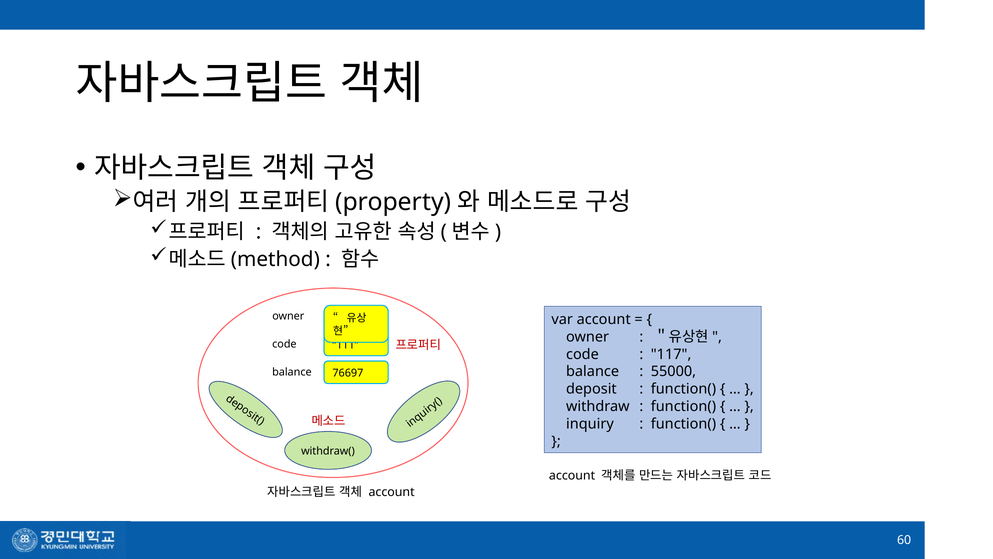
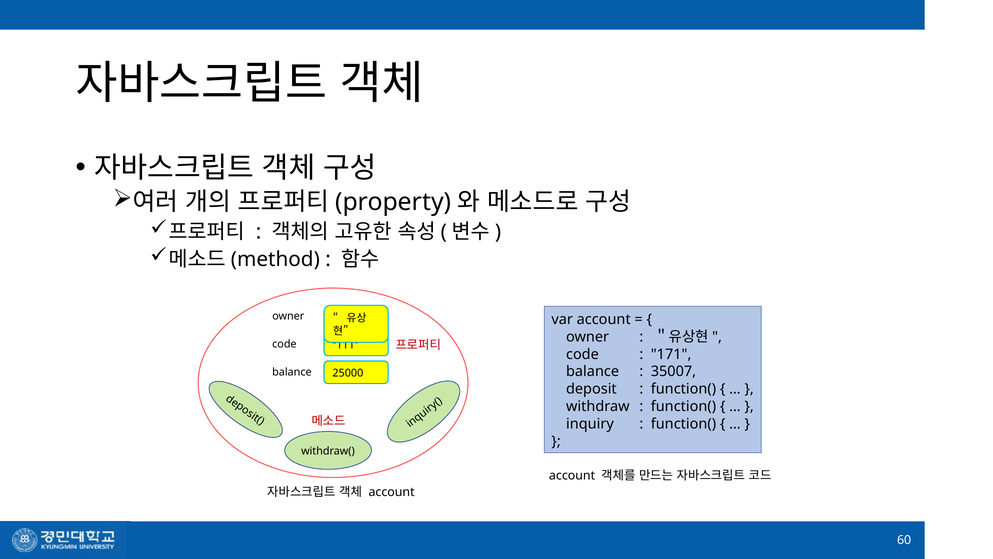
117: 117 -> 171 (671, 354)
55000: 55000 -> 35007 (673, 371)
76697: 76697 -> 25000 (348, 373)
